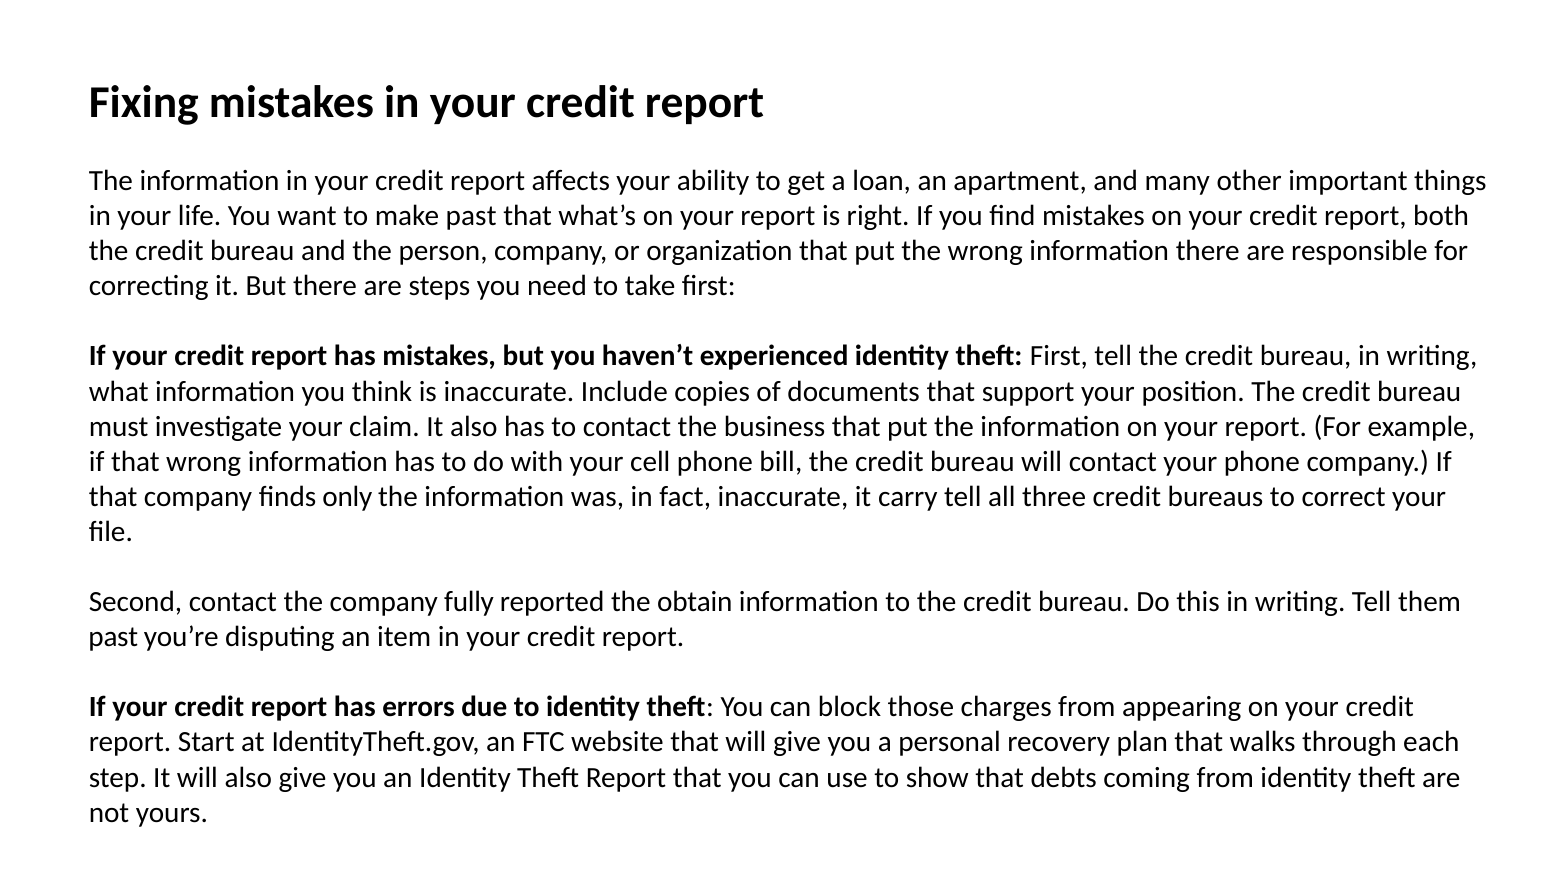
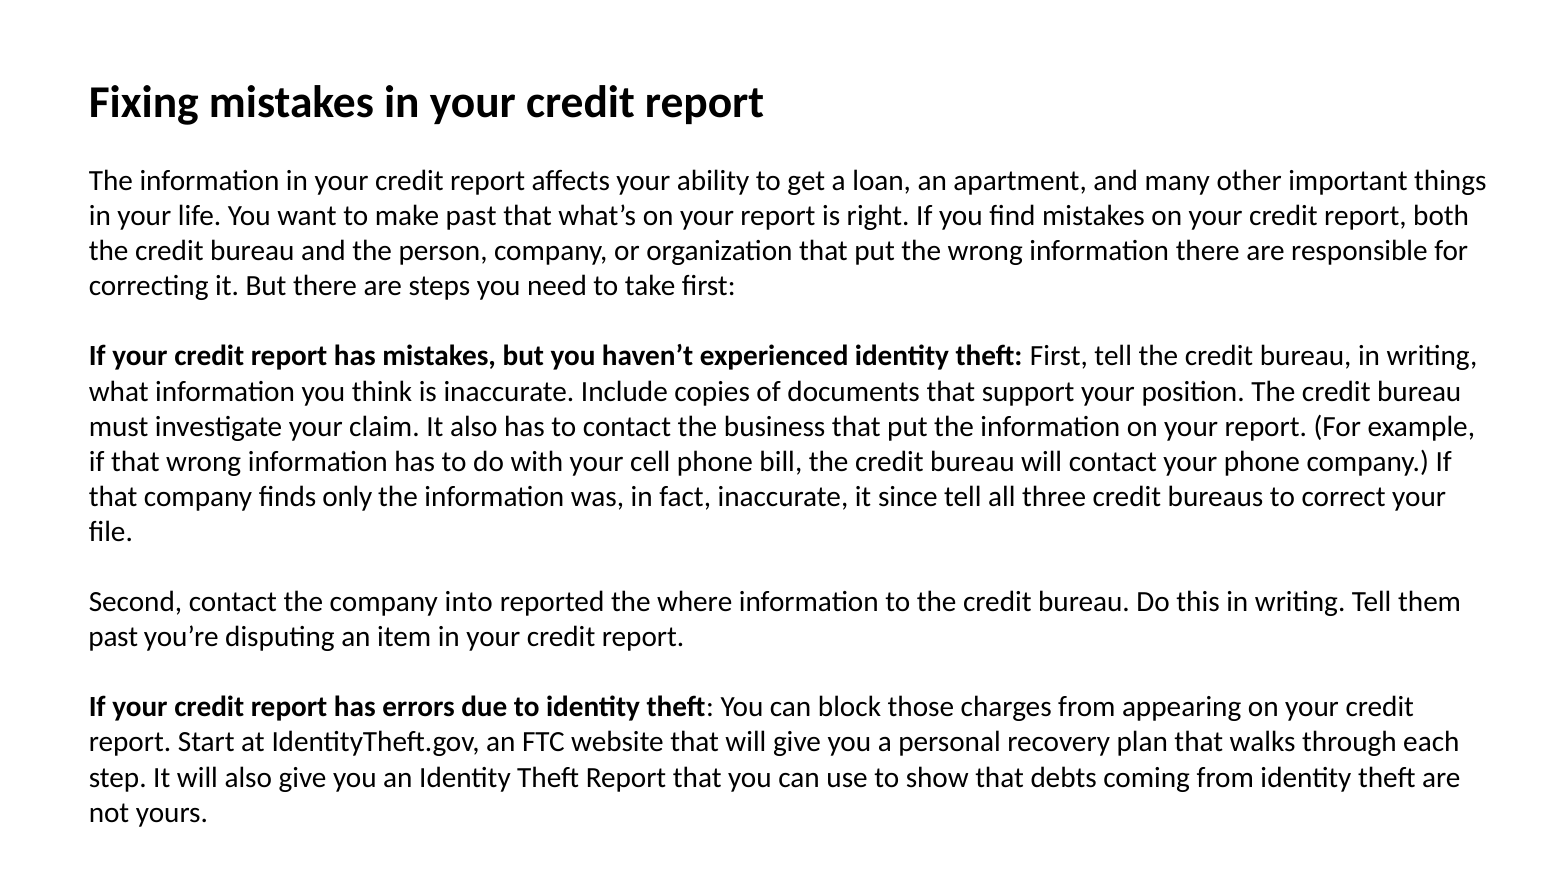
carry: carry -> since (908, 497)
fully: fully -> into (469, 602)
obtain: obtain -> where (695, 602)
